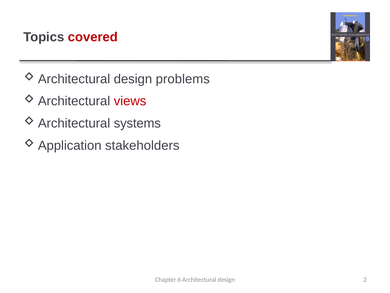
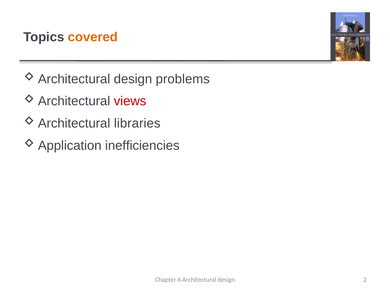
covered colour: red -> orange (93, 37)
systems: systems -> libraries (137, 123)
stakeholders: stakeholders -> inefficiencies (142, 145)
